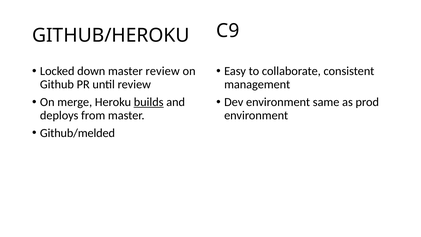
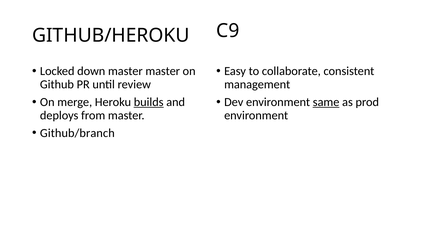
master review: review -> master (163, 71)
same underline: none -> present (326, 102)
Github/melded: Github/melded -> Github/branch (77, 133)
